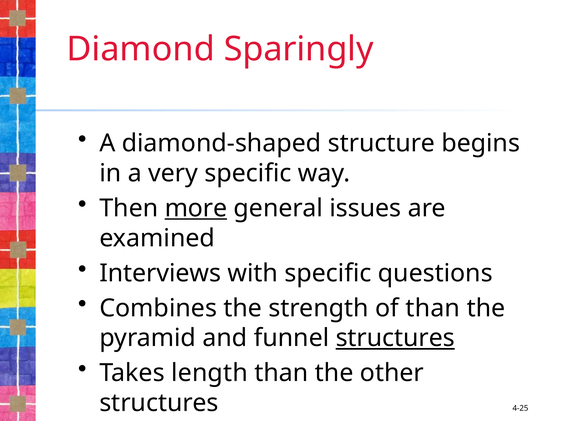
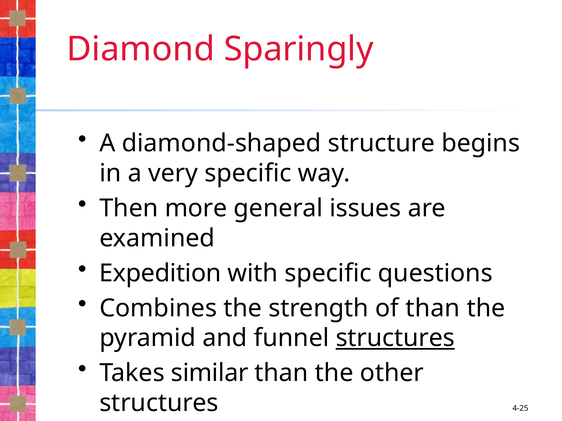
more underline: present -> none (196, 209)
Interviews: Interviews -> Expedition (160, 273)
length: length -> similar (210, 373)
